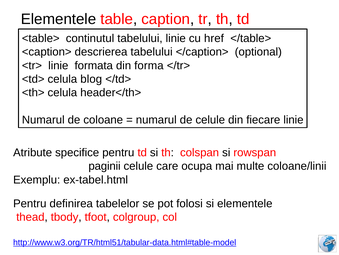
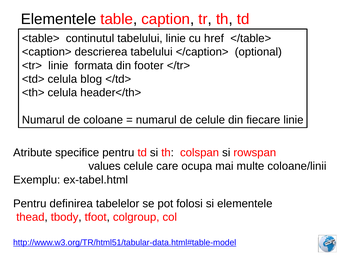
forma: forma -> footer (149, 65)
paginii: paginii -> values (105, 166)
